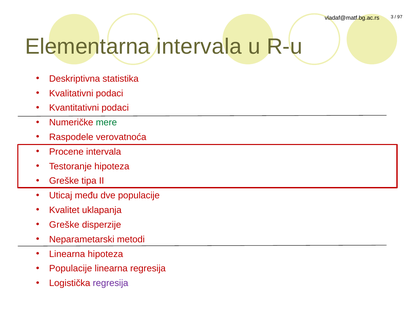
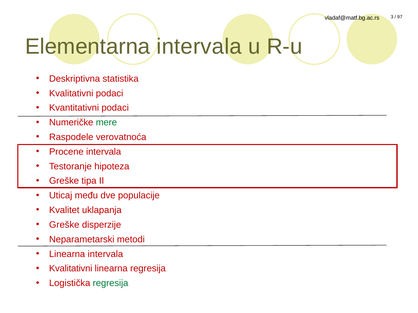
Linearna hipoteza: hipoteza -> intervala (105, 254)
Populacije: Populacije -> Kvalitativni (71, 269)
regresija colour: purple -> green (111, 284)
